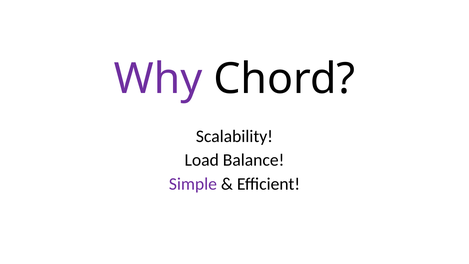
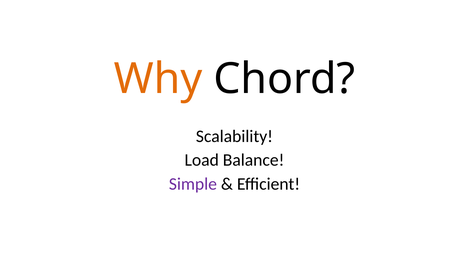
Why colour: purple -> orange (158, 79)
